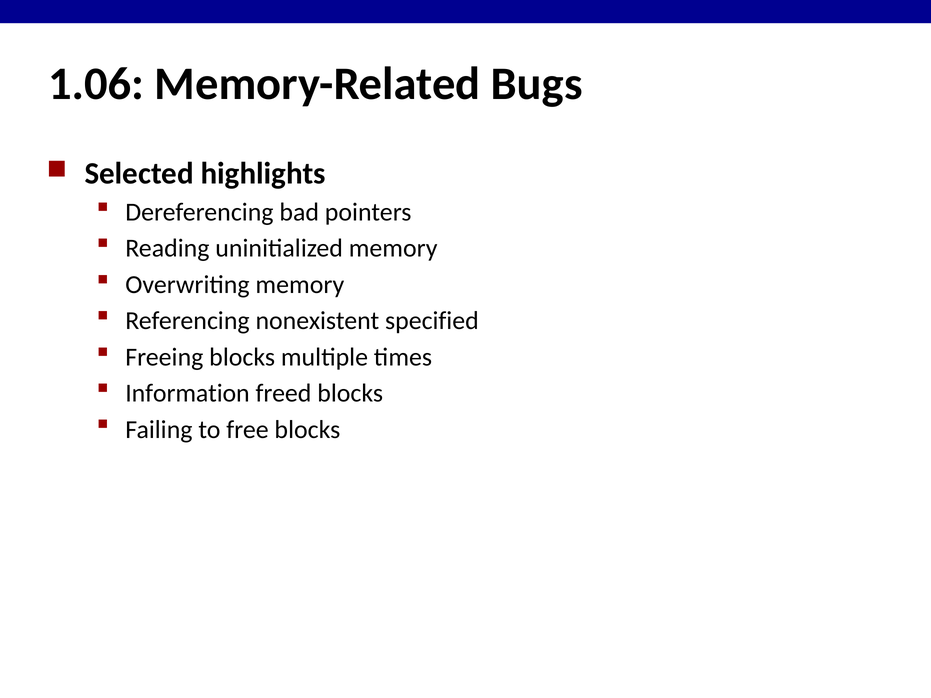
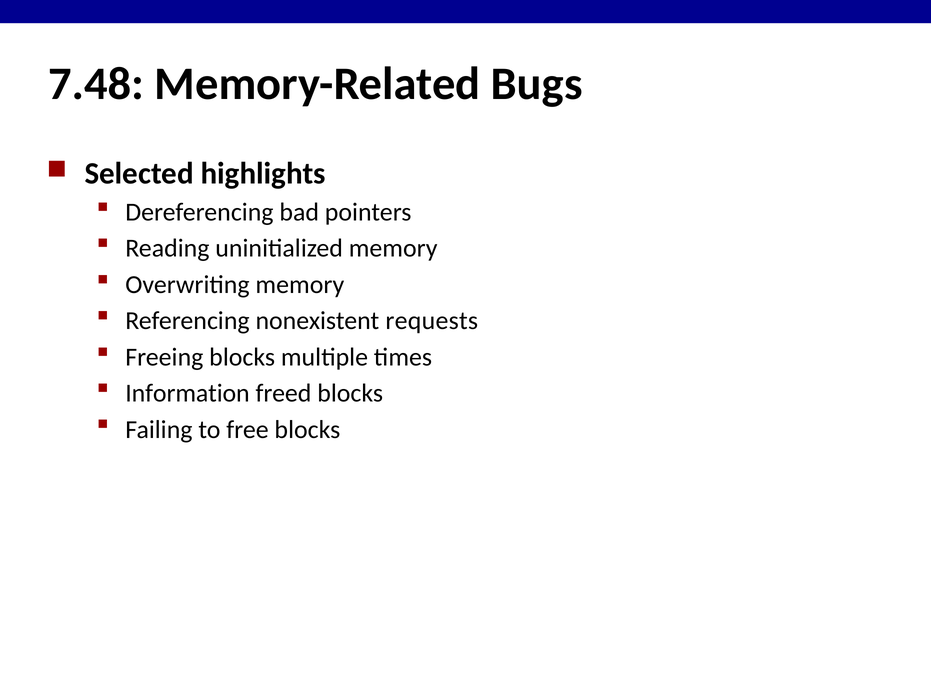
1.06: 1.06 -> 7.48 (96, 84)
specified: specified -> requests (432, 321)
